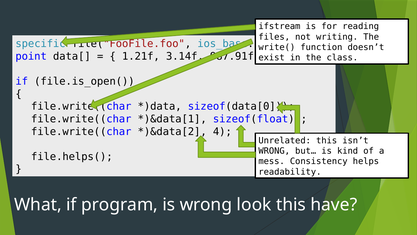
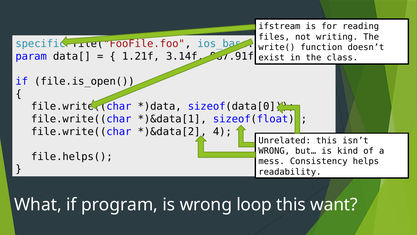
point: point -> param (31, 56)
look: look -> loop (254, 204)
have: have -> want (334, 204)
